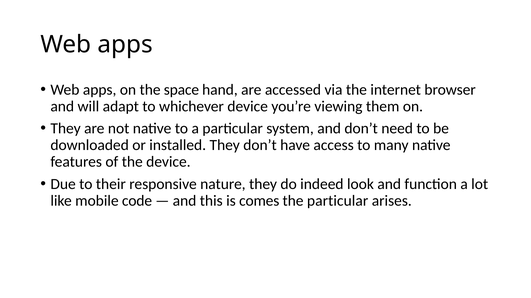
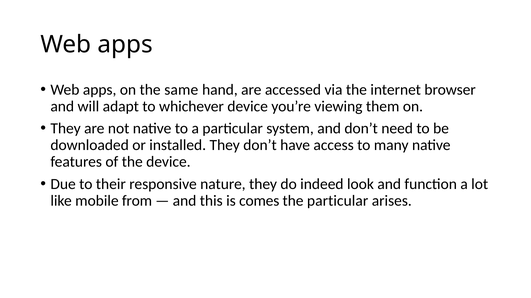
space: space -> same (181, 90)
code: code -> from (137, 201)
